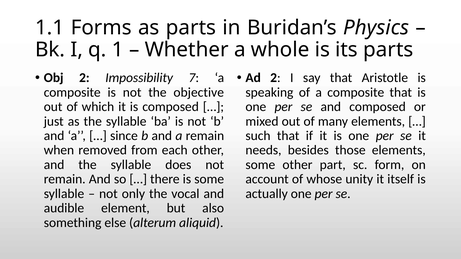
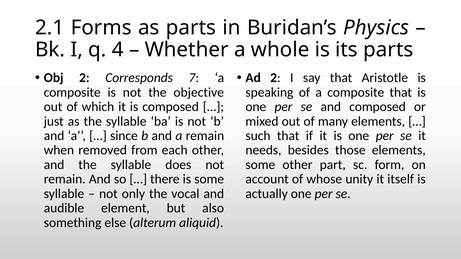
1.1: 1.1 -> 2.1 (50, 28)
1: 1 -> 4 (118, 50)
Impossibility: Impossibility -> Corresponds (139, 78)
